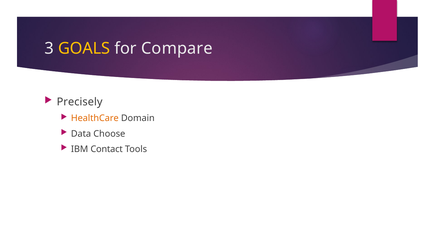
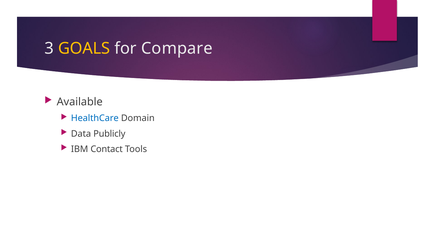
Precisely: Precisely -> Available (80, 102)
HealthCare colour: orange -> blue (95, 118)
Choose: Choose -> Publicly (109, 134)
